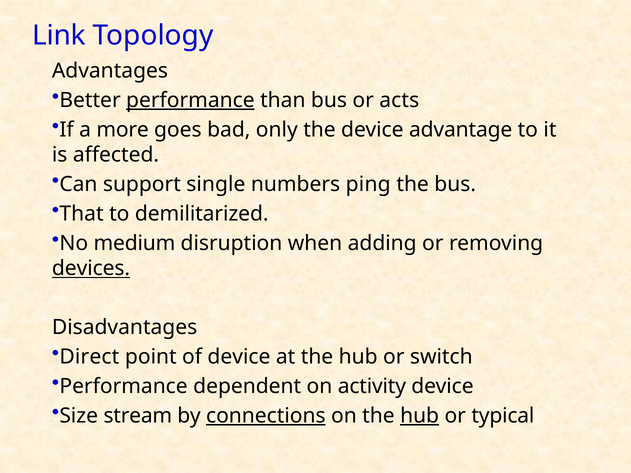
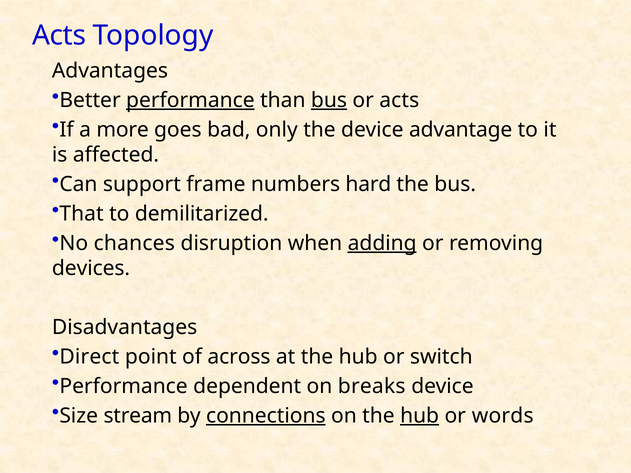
Link: Link -> Acts (59, 36)
bus underline: none -> present (329, 100)
single: single -> frame (216, 184)
ping: ping -> hard (368, 184)
medium: medium -> chances (134, 243)
adding underline: none -> present (382, 243)
devices underline: present -> none (91, 269)
of device: device -> across (239, 357)
activity: activity -> breaks (372, 386)
typical: typical -> words (503, 416)
